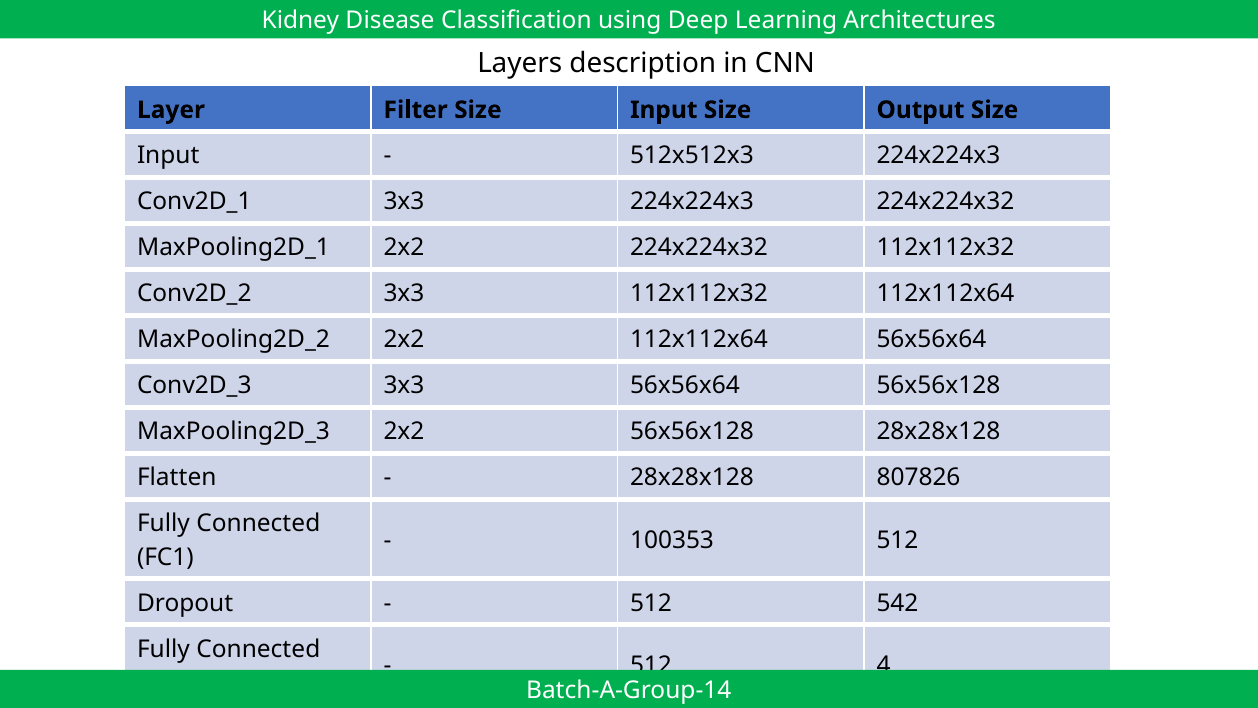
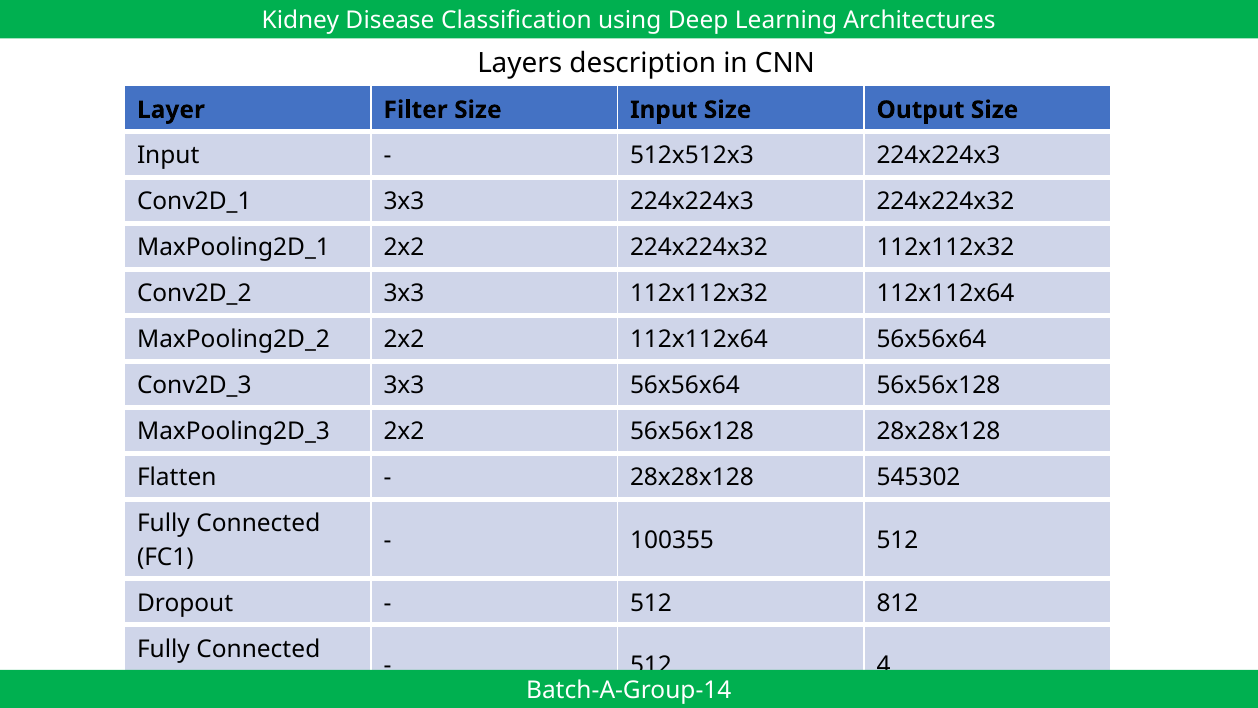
807826: 807826 -> 545302 (919, 477)
100353: 100353 -> 100355 (672, 540)
542: 542 -> 812 (897, 603)
